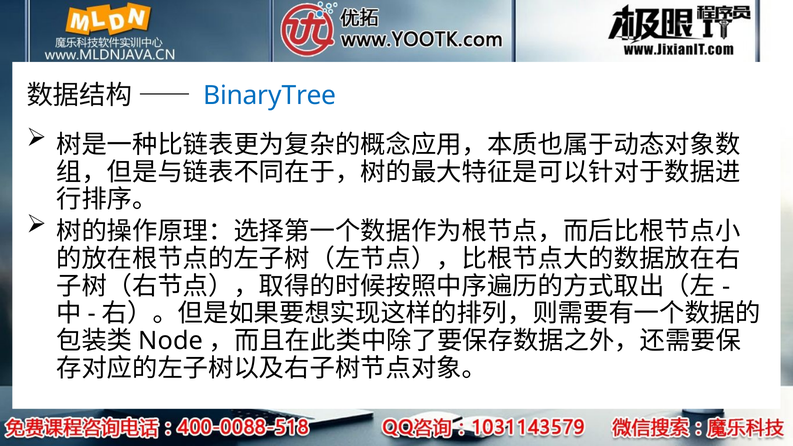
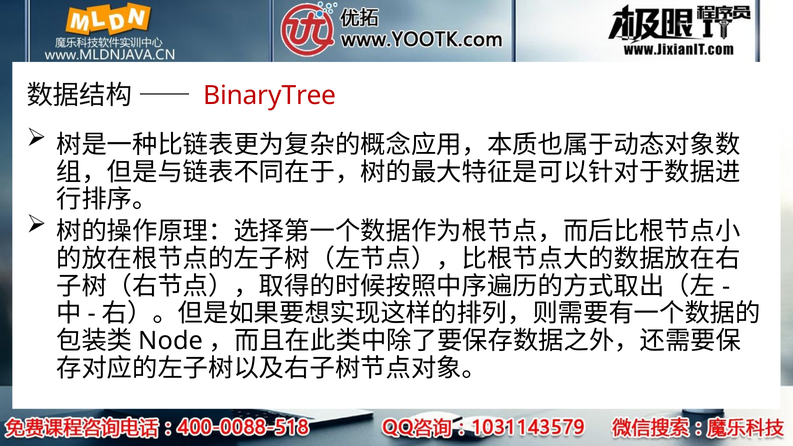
BinaryTree colour: blue -> red (270, 95)
